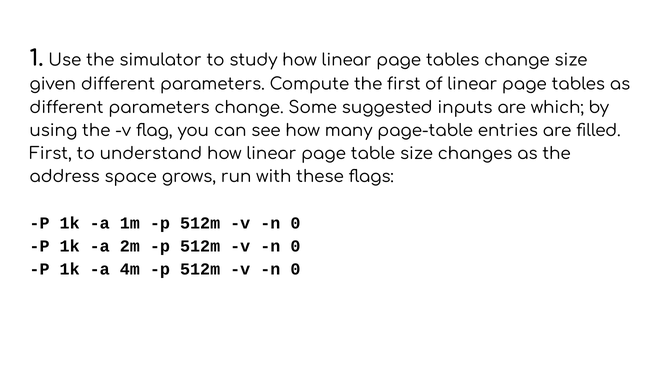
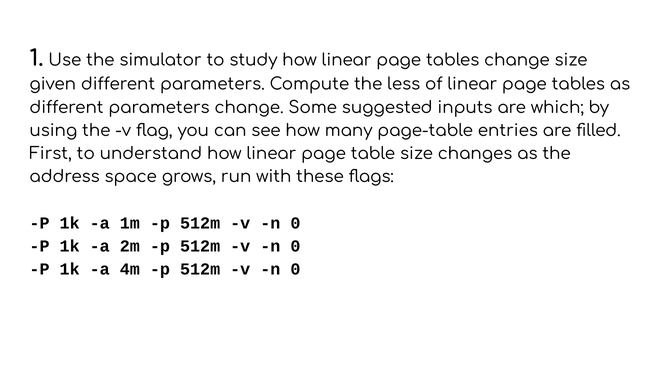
the first: first -> less (404, 84)
